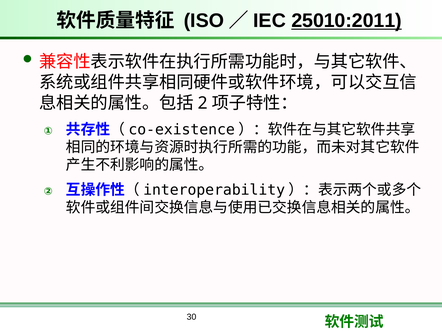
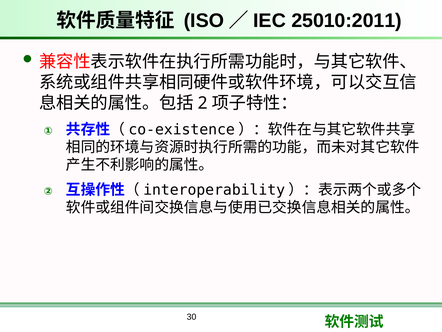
25010:2011 underline: present -> none (347, 21)
